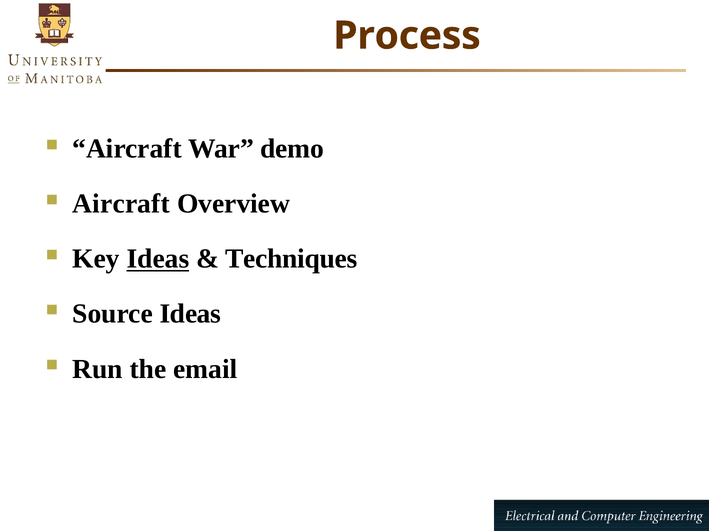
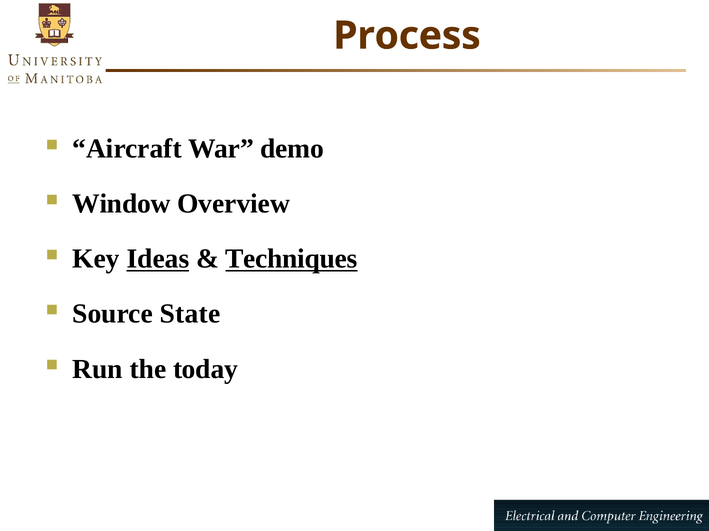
Aircraft: Aircraft -> Window (121, 204)
Techniques underline: none -> present (292, 259)
Source Ideas: Ideas -> State (190, 314)
email: email -> today (205, 369)
